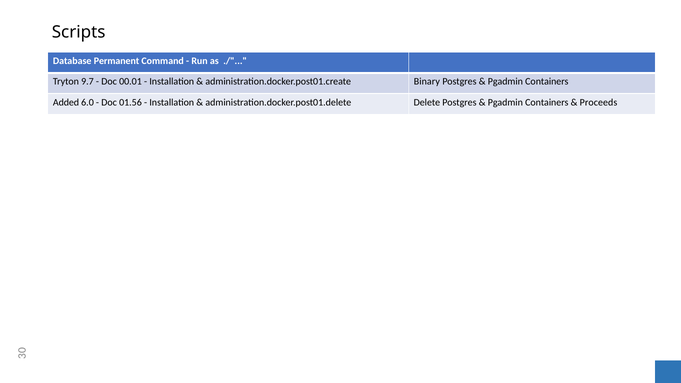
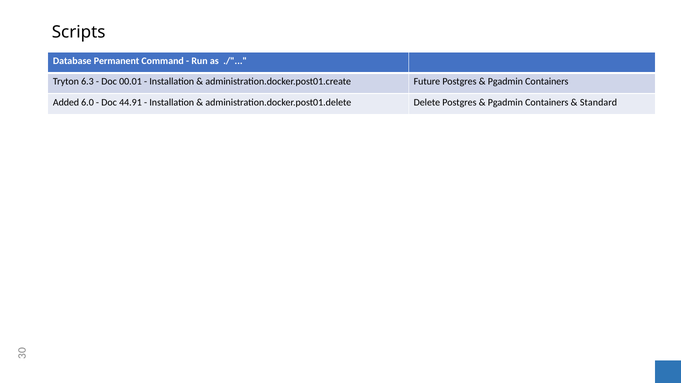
9.7: 9.7 -> 6.3 (87, 82)
Binary: Binary -> Future (427, 82)
01.56: 01.56 -> 44.91 (130, 102)
Proceeds: Proceeds -> Standard (598, 102)
